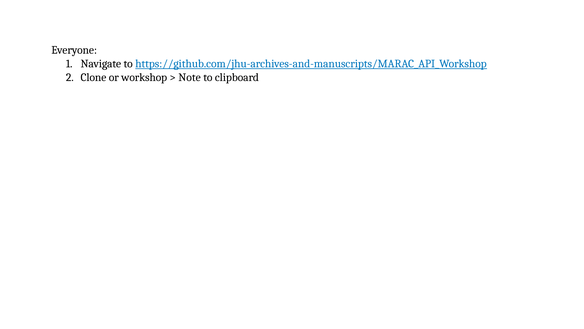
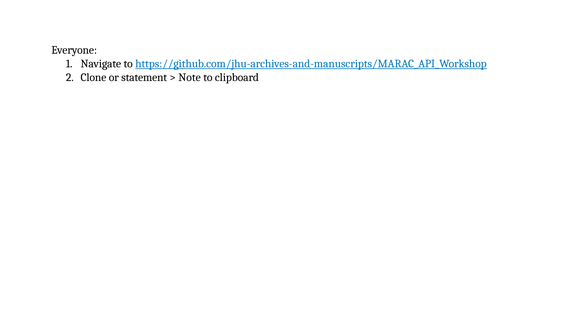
workshop: workshop -> statement (144, 77)
